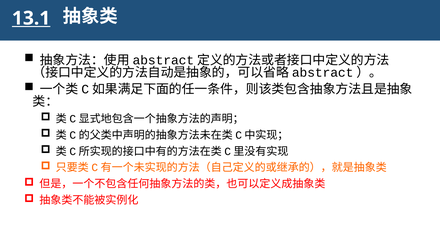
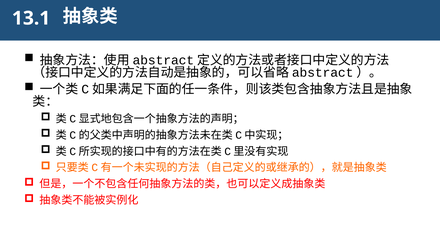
13.1 underline: present -> none (31, 18)
